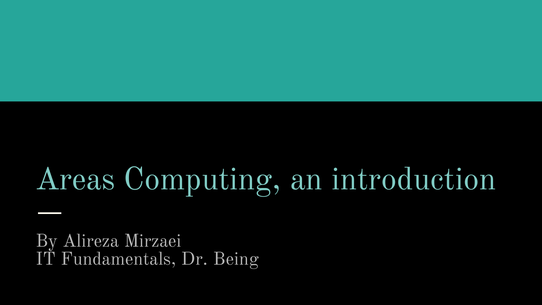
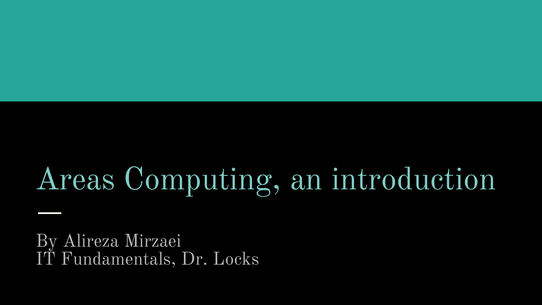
Being: Being -> Locks (236, 259)
